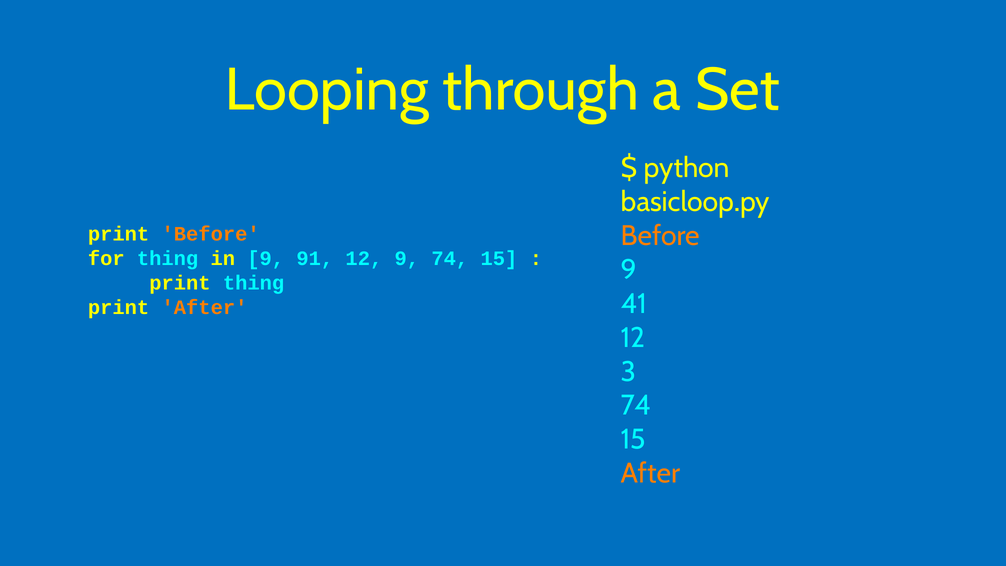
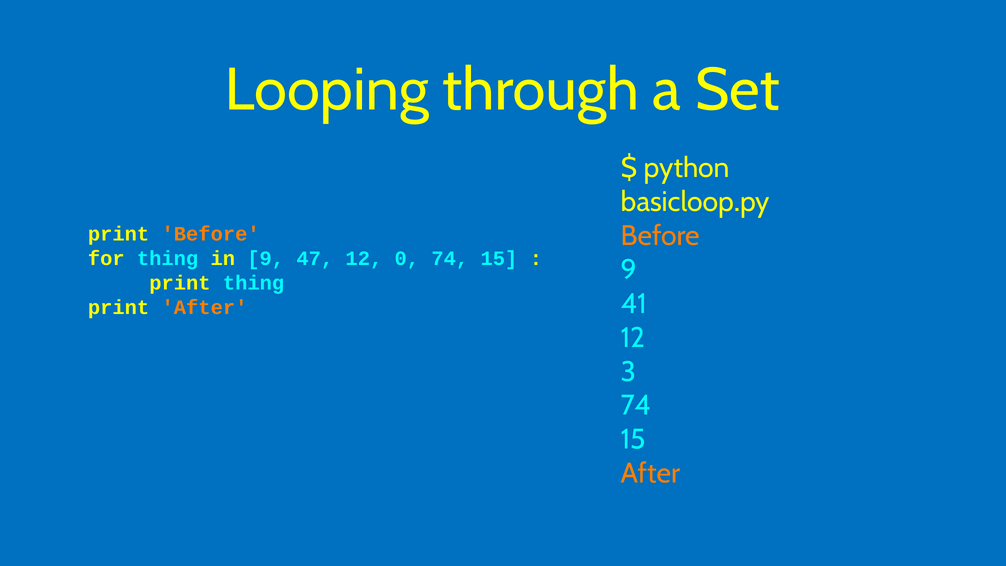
91: 91 -> 47 (315, 259)
12 9: 9 -> 0 (407, 259)
